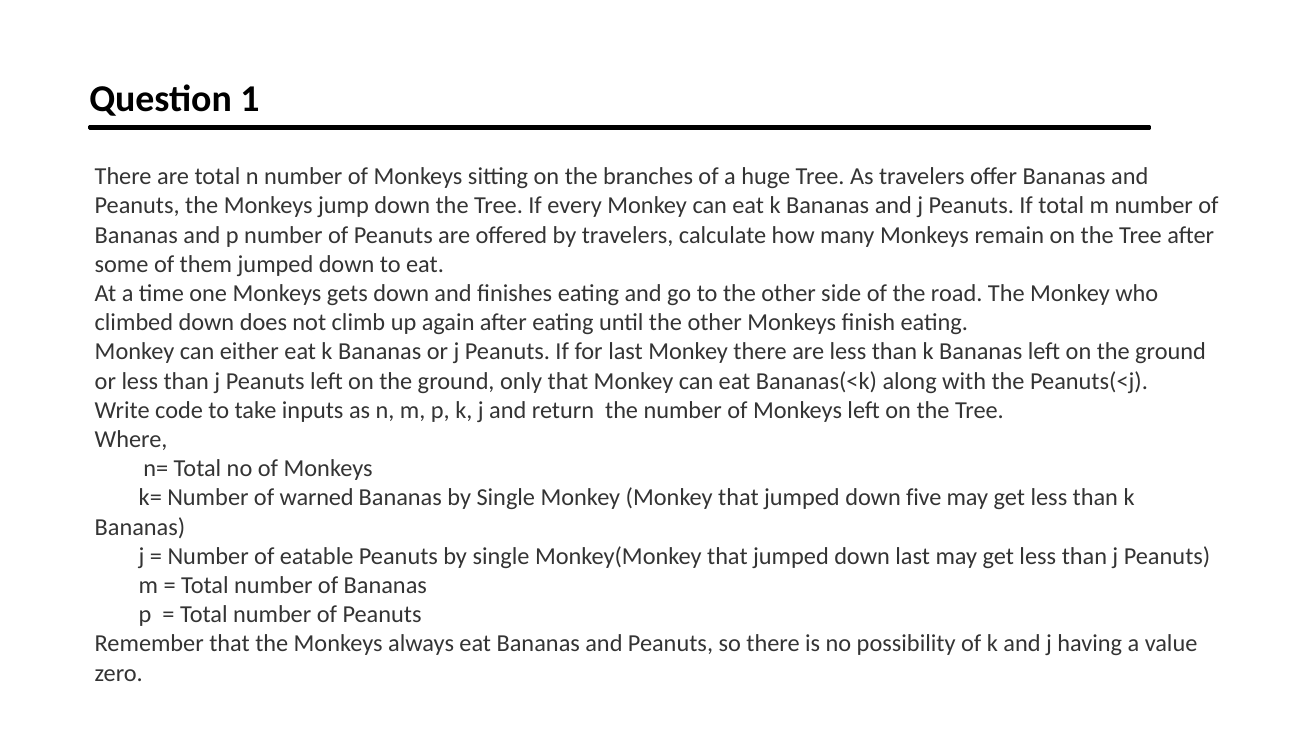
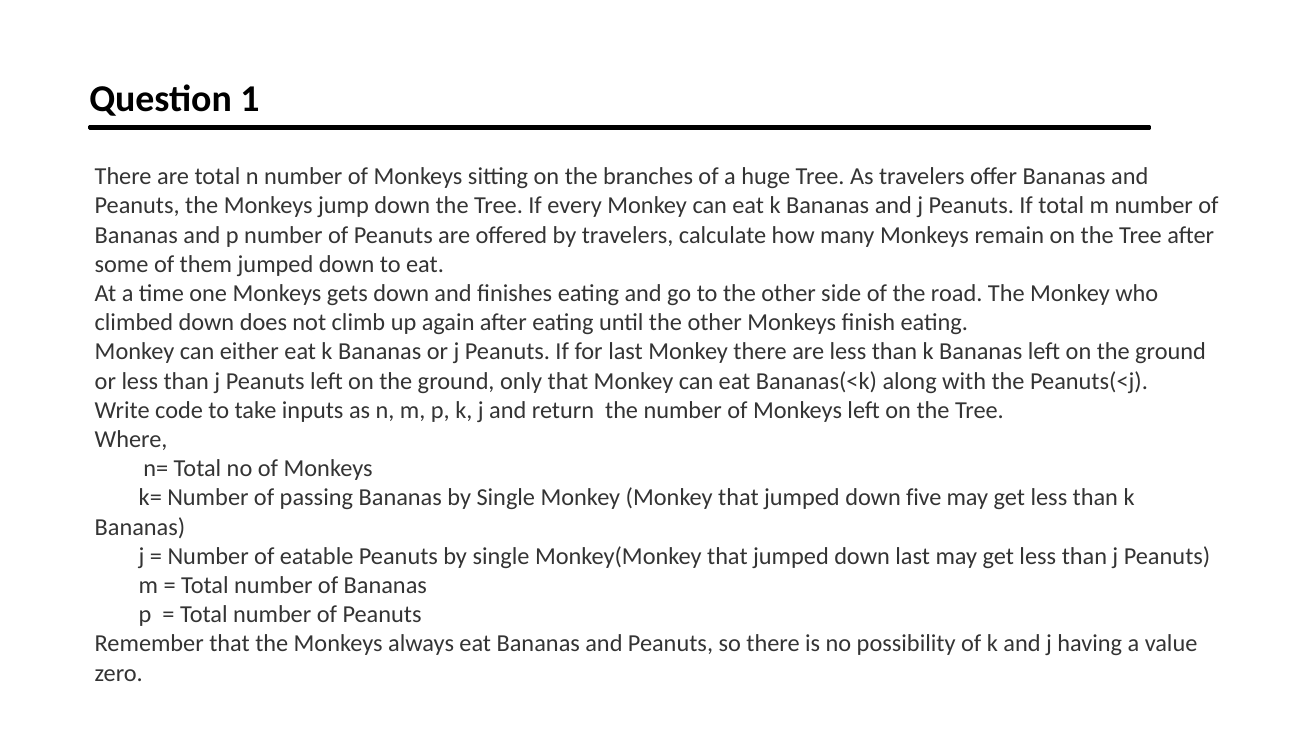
warned: warned -> passing (316, 498)
